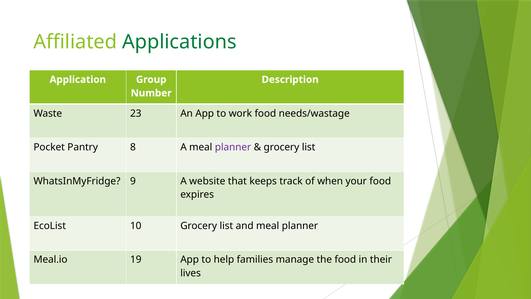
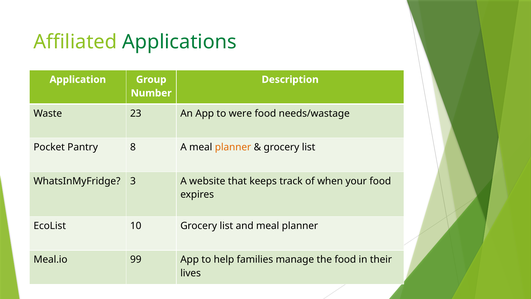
work: work -> were (240, 113)
planner colour: purple -> orange (233, 147)
9: 9 -> 3 (133, 181)
19: 19 -> 99 (136, 259)
